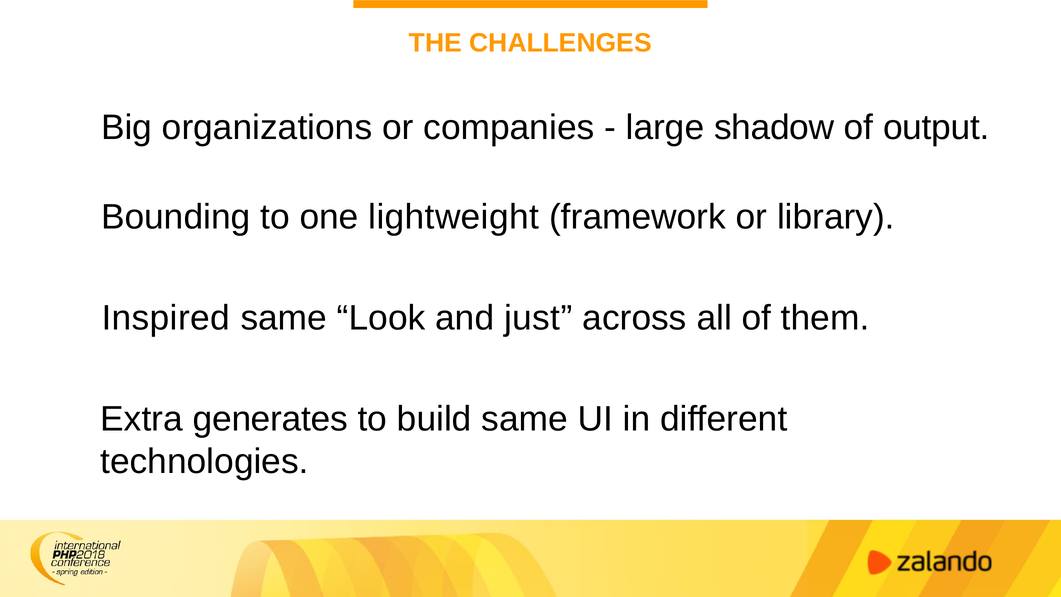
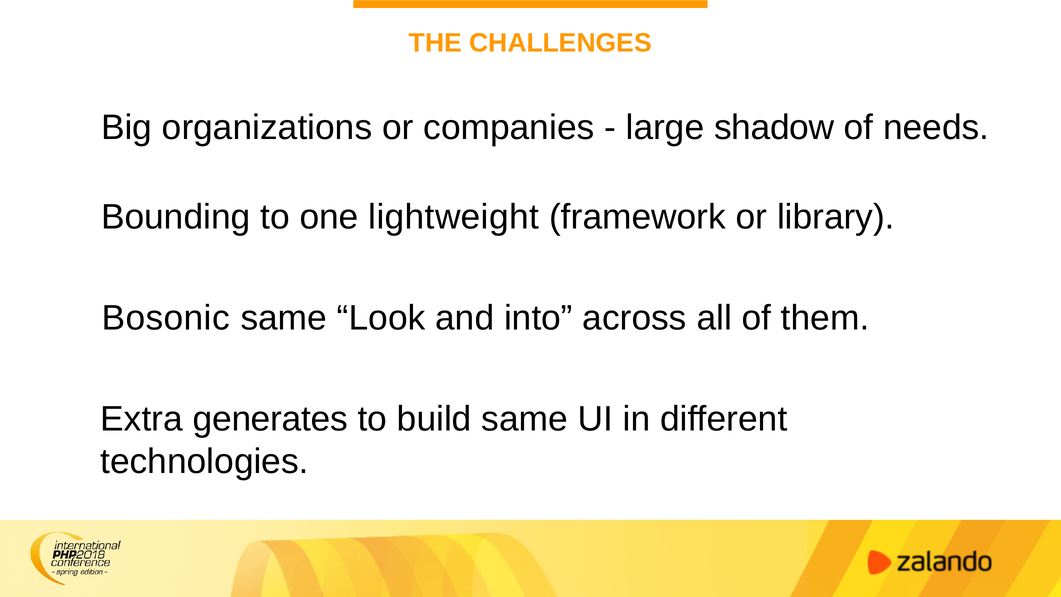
output: output -> needs (936, 128)
Inspired: Inspired -> Bosonic (166, 318)
just: just -> into (538, 318)
